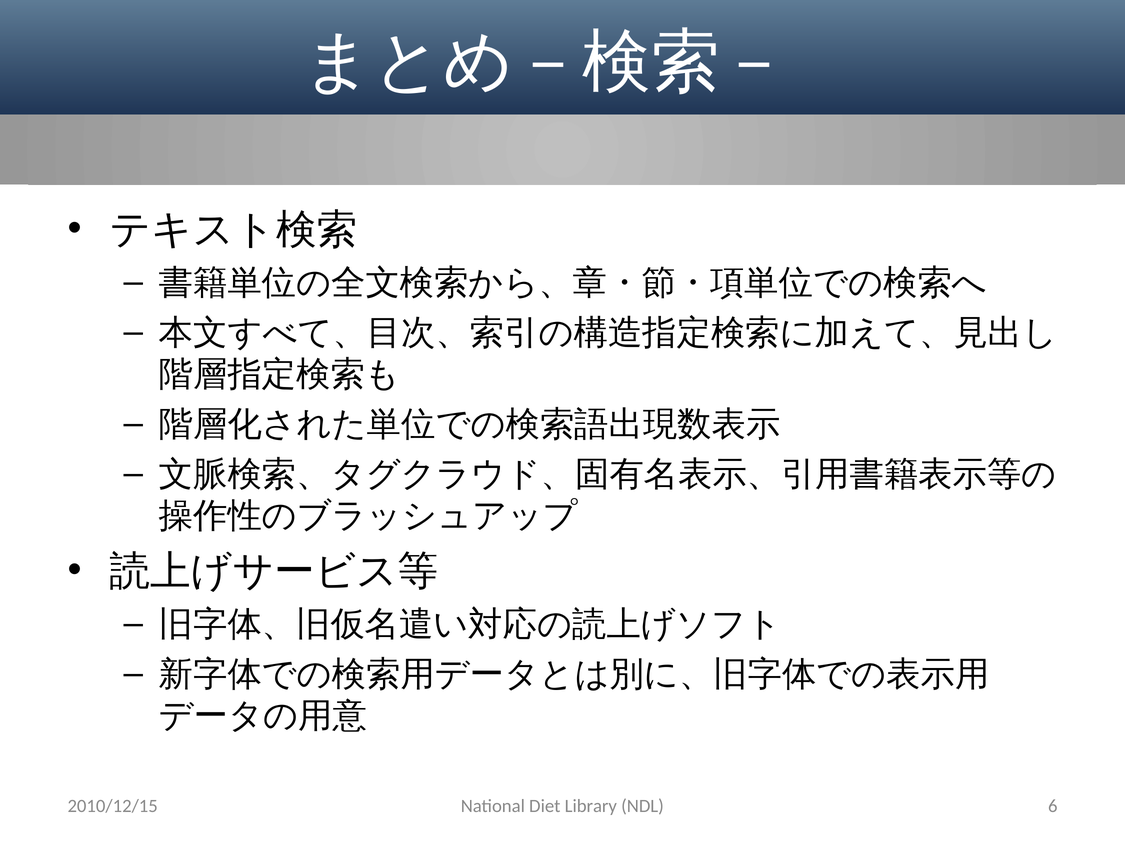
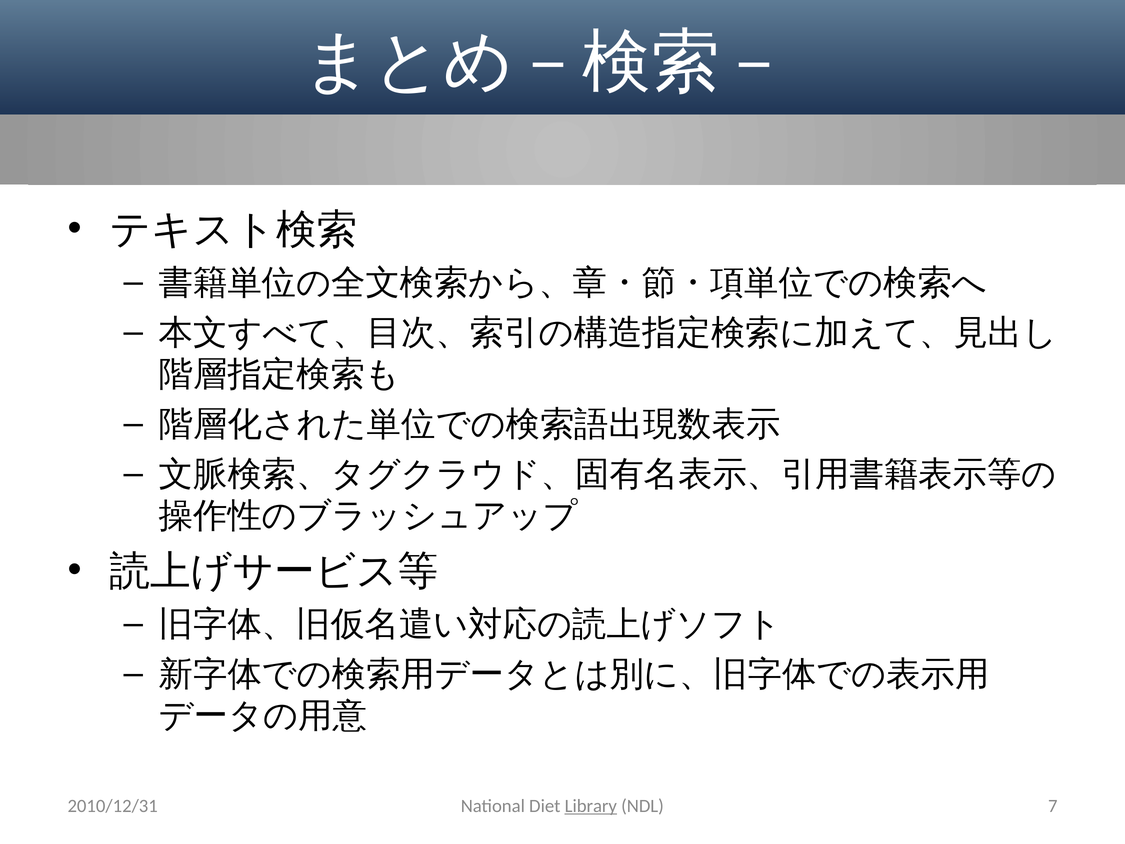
2010/12/15: 2010/12/15 -> 2010/12/31 (113, 806)
Library underline: none -> present (591, 806)
6: 6 -> 7 (1053, 806)
